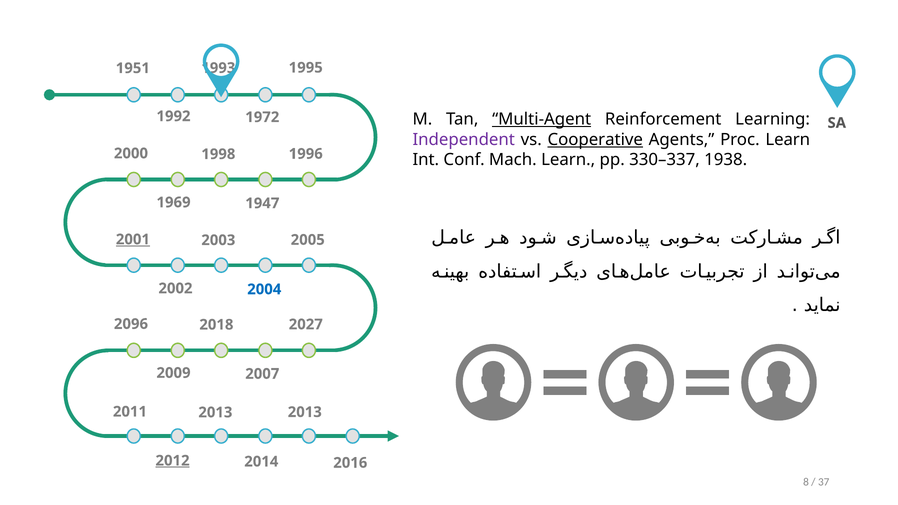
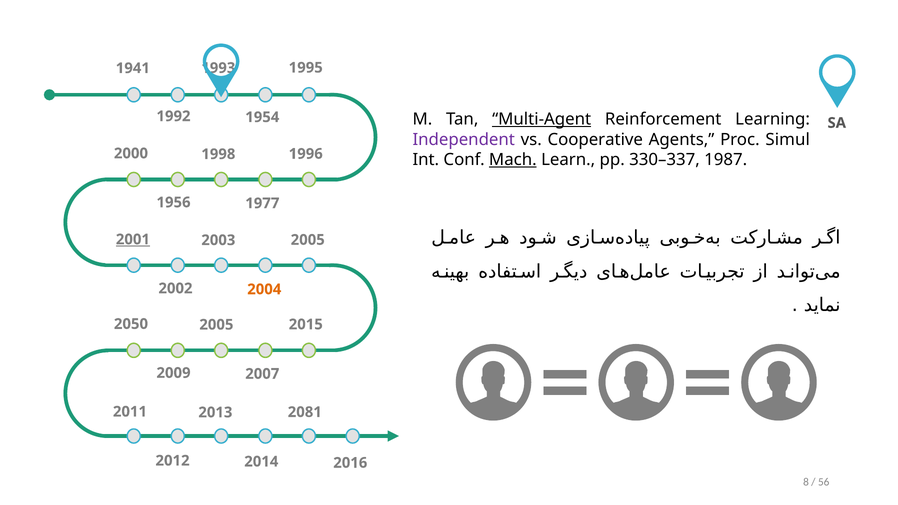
1951: 1951 -> 1941 (133, 68)
1972: 1972 -> 1954 (262, 117)
Cooperative underline: present -> none (595, 140)
Proc Learn: Learn -> Simul (788, 140)
Mach underline: none -> present (513, 160)
1938: 1938 -> 1987 (726, 160)
1969: 1969 -> 1956 (174, 202)
1947: 1947 -> 1977 (262, 203)
2004 colour: blue -> orange (264, 289)
2096: 2096 -> 2050 (131, 324)
2027: 2027 -> 2015 (306, 324)
2018: 2018 -> 2005 (216, 325)
2013: 2013 -> 2081 (305, 412)
2012 underline: present -> none (173, 461)
37: 37 -> 56 (824, 482)
